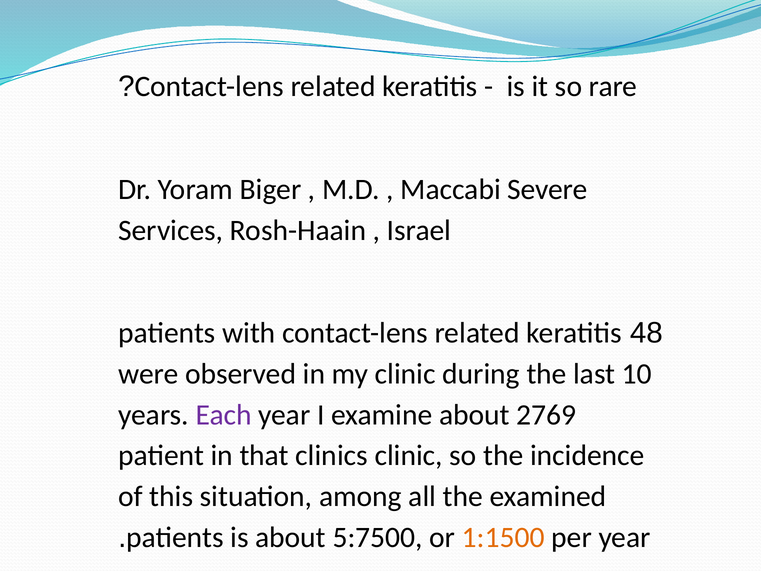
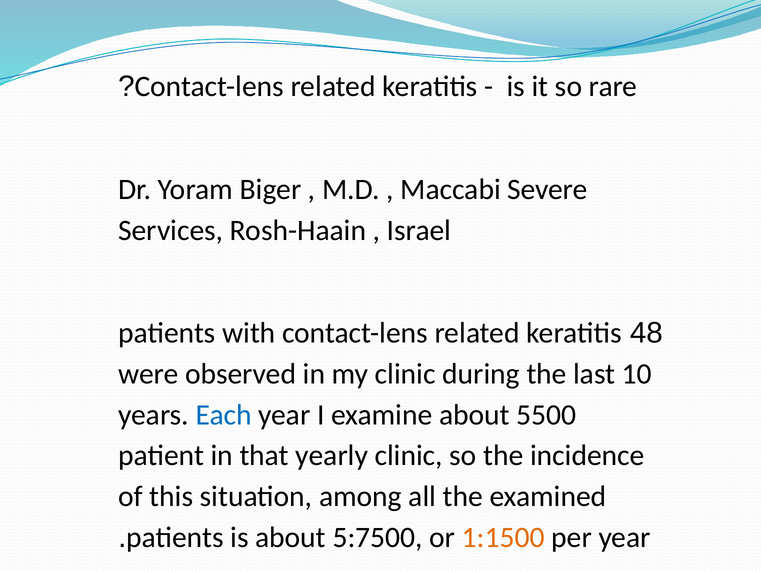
Each colour: purple -> blue (224, 415)
2769: 2769 -> 5500 (546, 415)
clinics: clinics -> yearly (332, 456)
